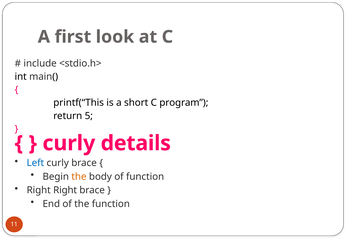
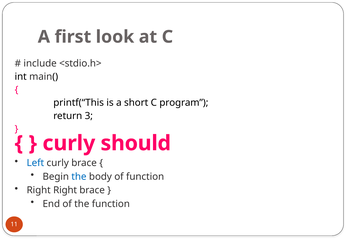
5: 5 -> 3 (89, 116)
details: details -> should (136, 144)
the colour: orange -> blue (79, 177)
